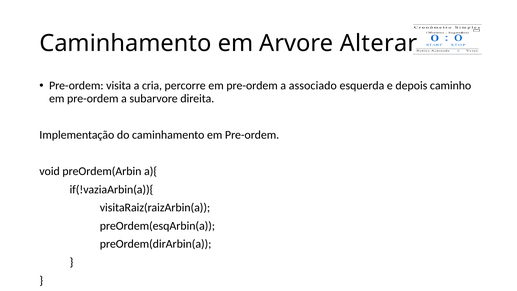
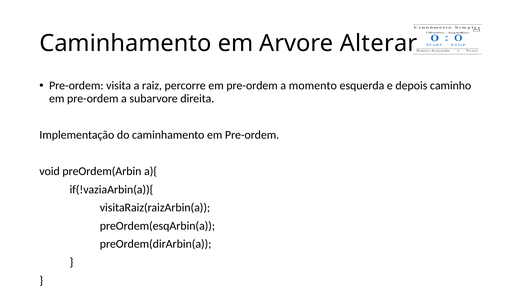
cria: cria -> raiz (152, 86)
associado: associado -> momento (313, 86)
